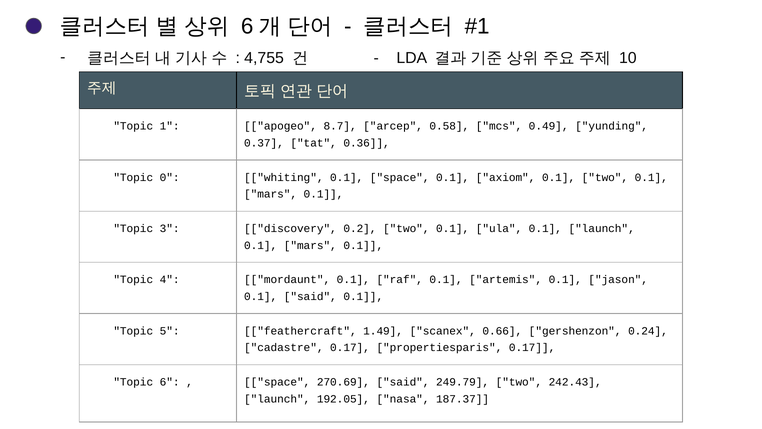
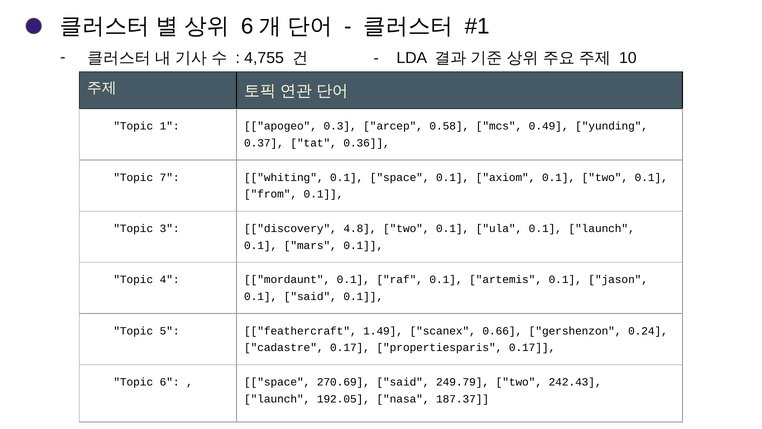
8.7: 8.7 -> 0.3 (340, 126)
0: 0 -> 7 (170, 177)
mars: mars -> from (271, 194)
0.2: 0.2 -> 4.8 (360, 228)
